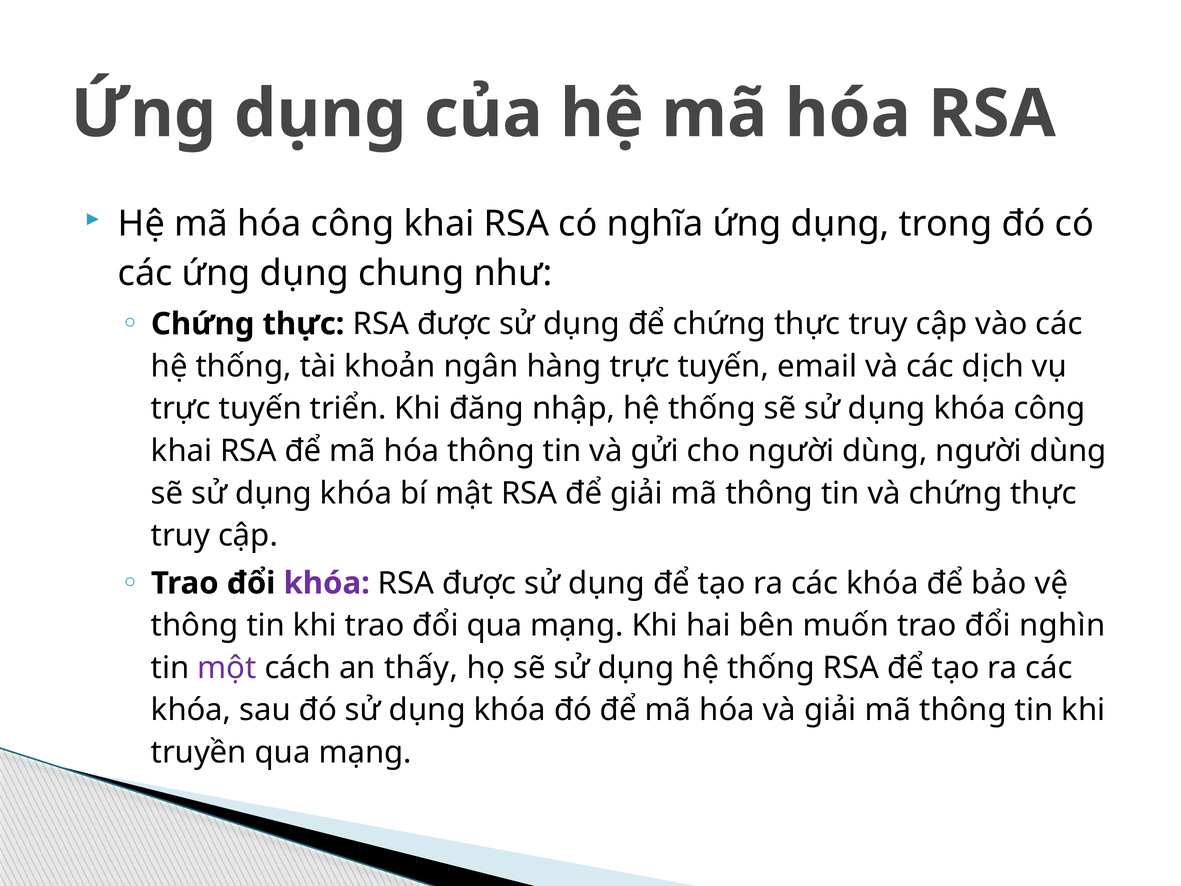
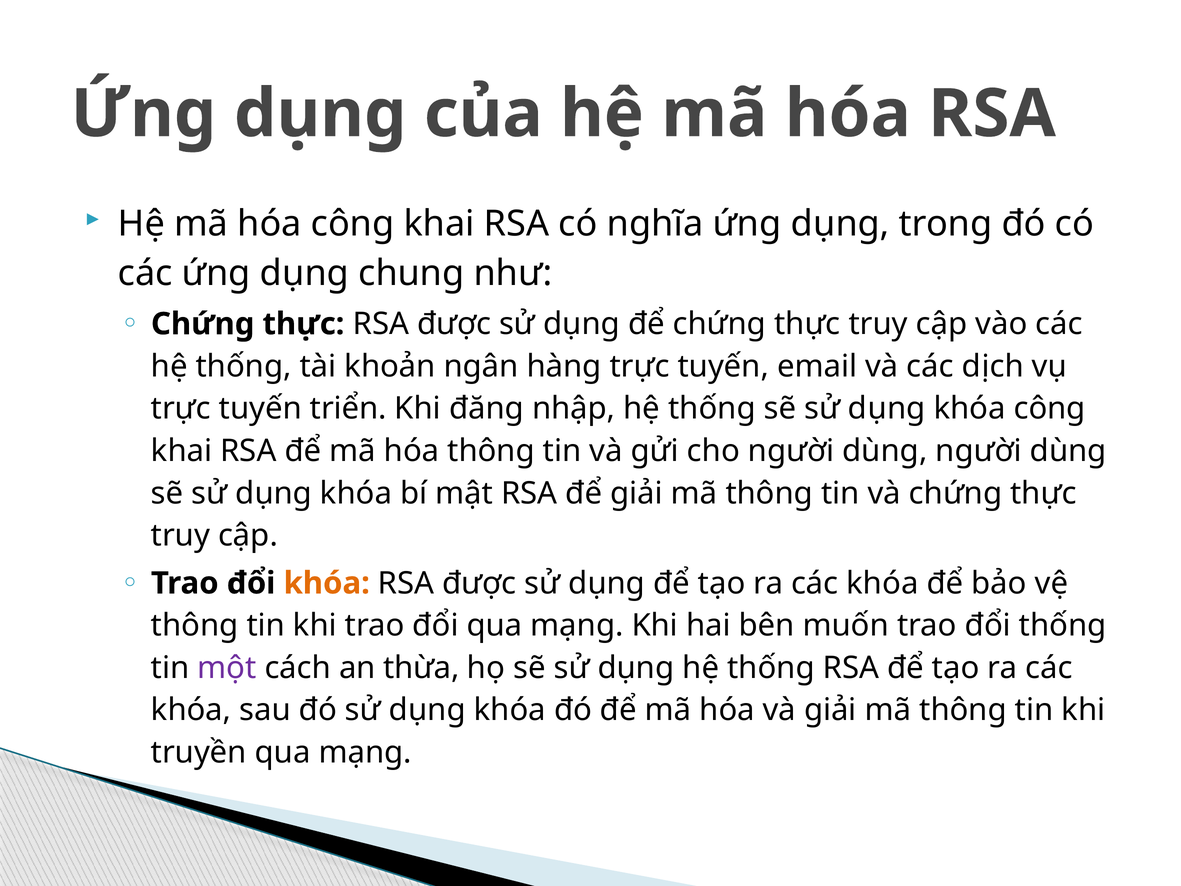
khóa colour: purple -> orange (327, 583)
đổi nghìn: nghìn -> thống (1063, 625)
thấy: thấy -> thừa (421, 668)
